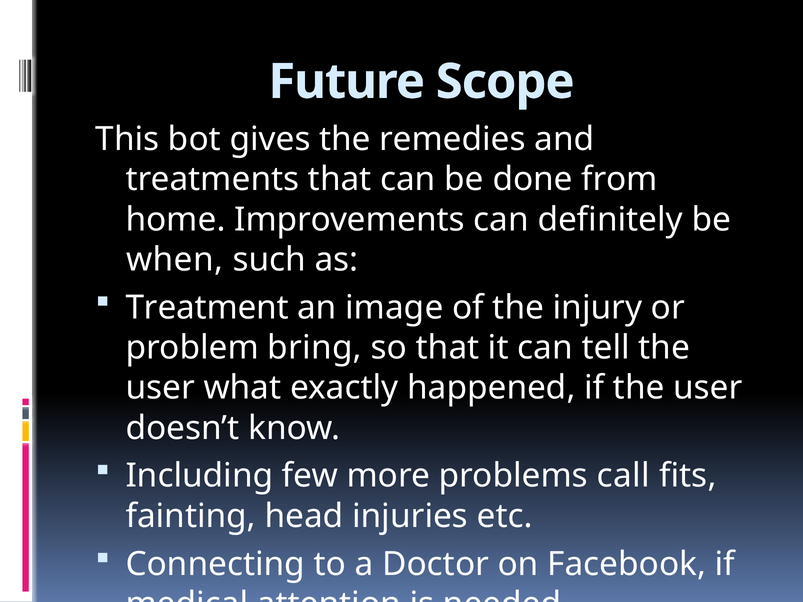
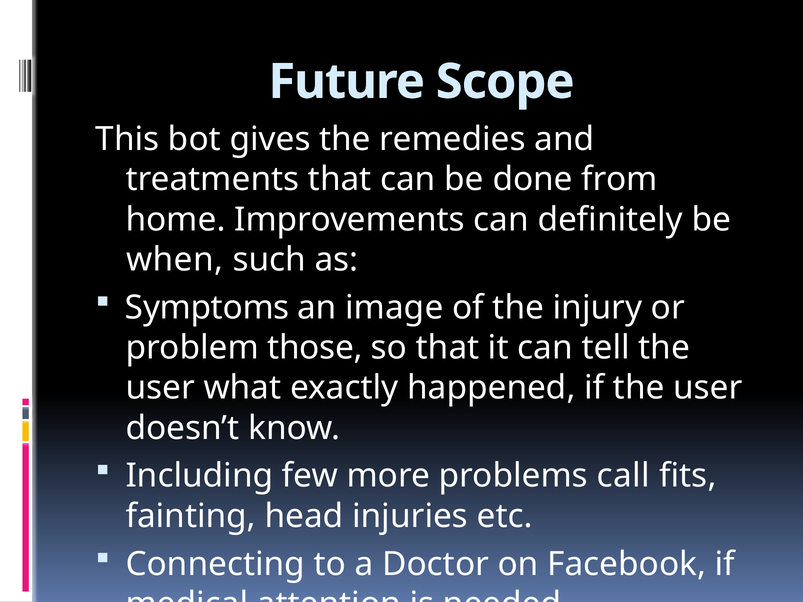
Treatment: Treatment -> Symptoms (207, 308)
bring: bring -> those (315, 348)
